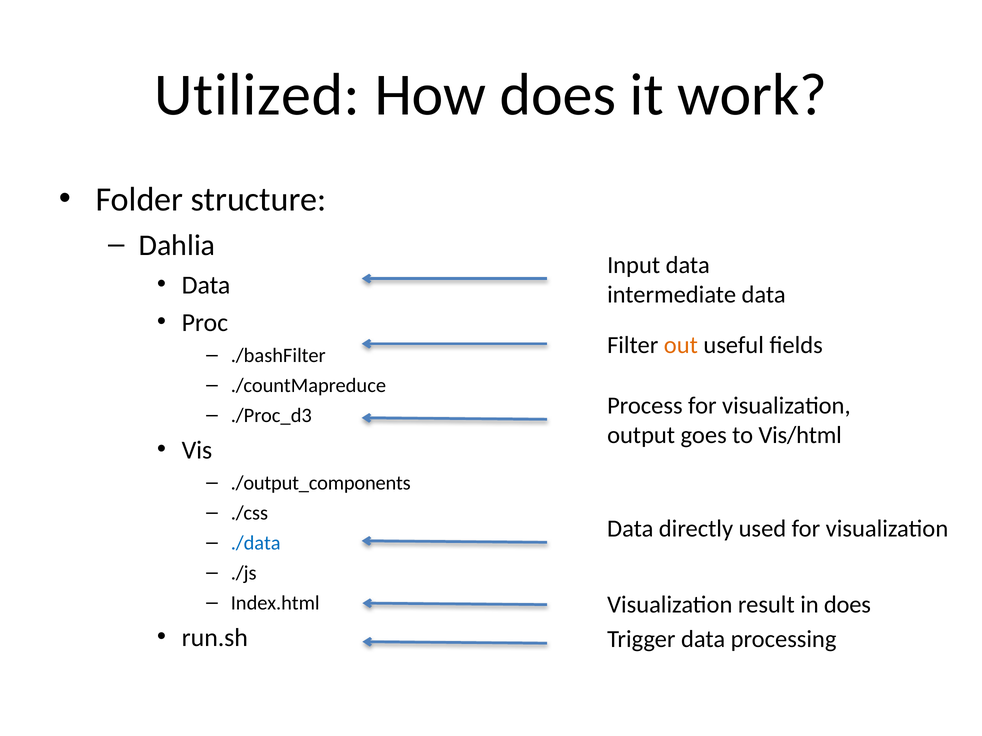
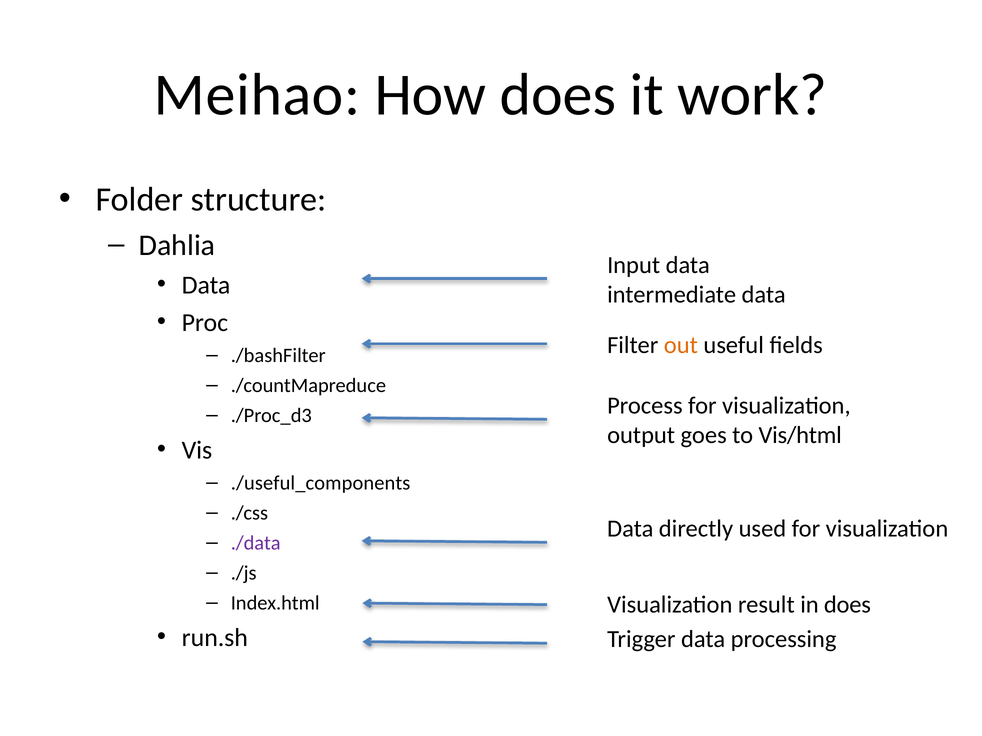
Utilized: Utilized -> Meihao (257, 95)
./output_components: ./output_components -> ./useful_components (321, 483)
./data colour: blue -> purple (256, 543)
